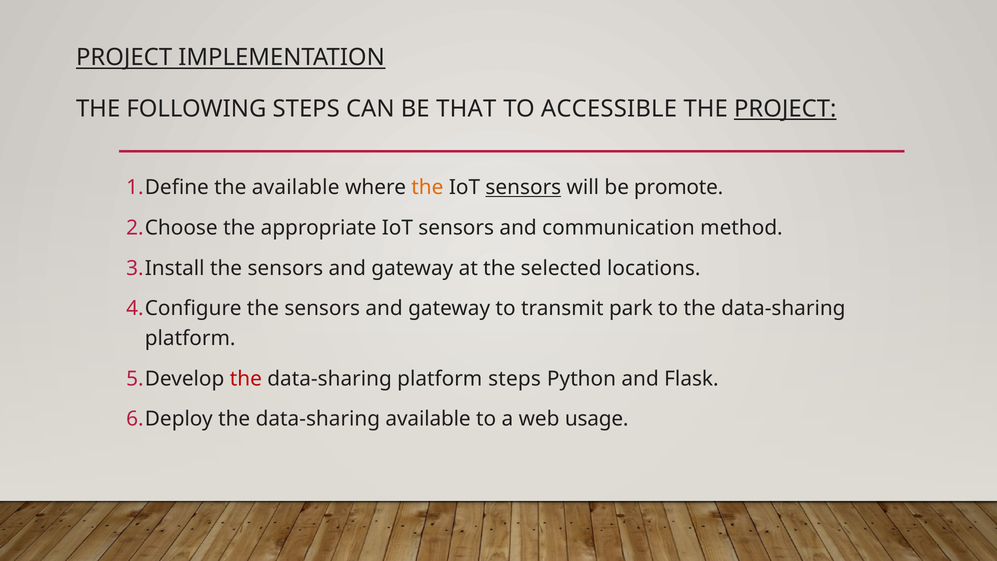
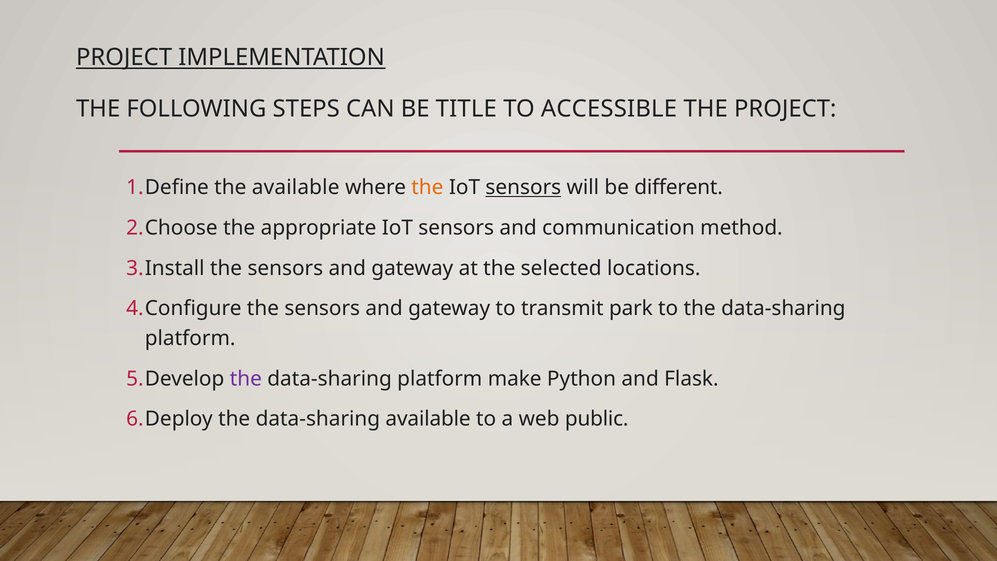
THAT: THAT -> TITLE (466, 109)
PROJECT underline: present -> none (785, 109)
promote: promote -> different (679, 187)
the colour: red -> purple (246, 379)
platform steps: steps -> make (515, 379)
usage: usage -> public (597, 419)
